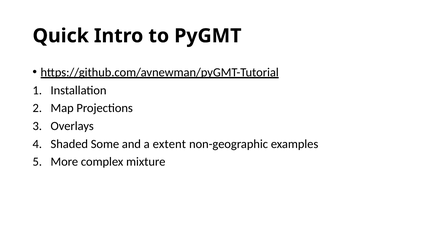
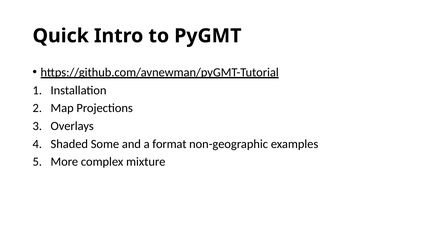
extent: extent -> format (169, 144)
